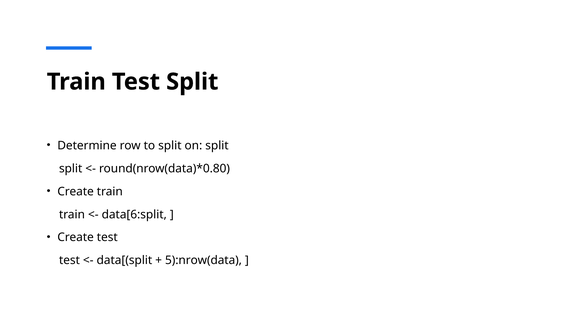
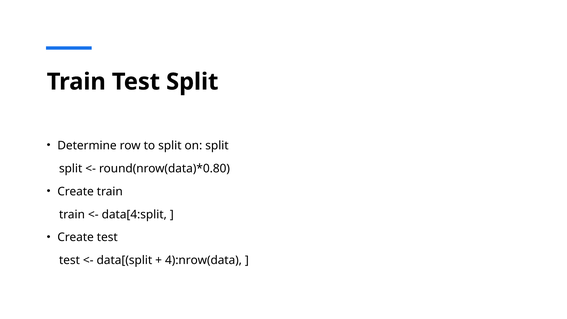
data[6:split: data[6:split -> data[4:split (134, 214)
5):nrow(data: 5):nrow(data -> 4):nrow(data (203, 260)
